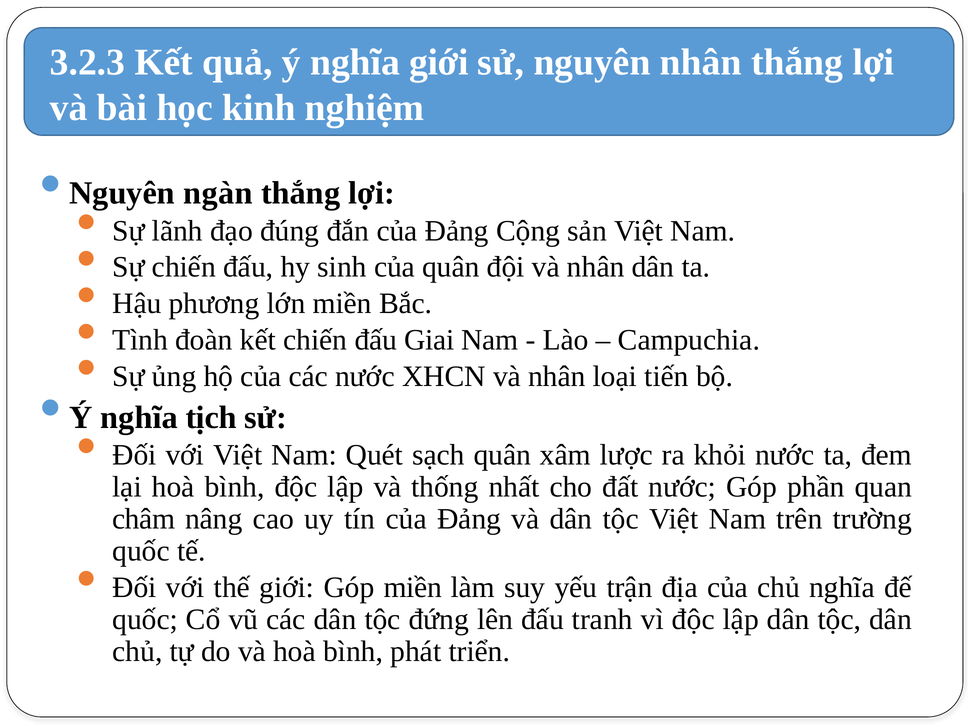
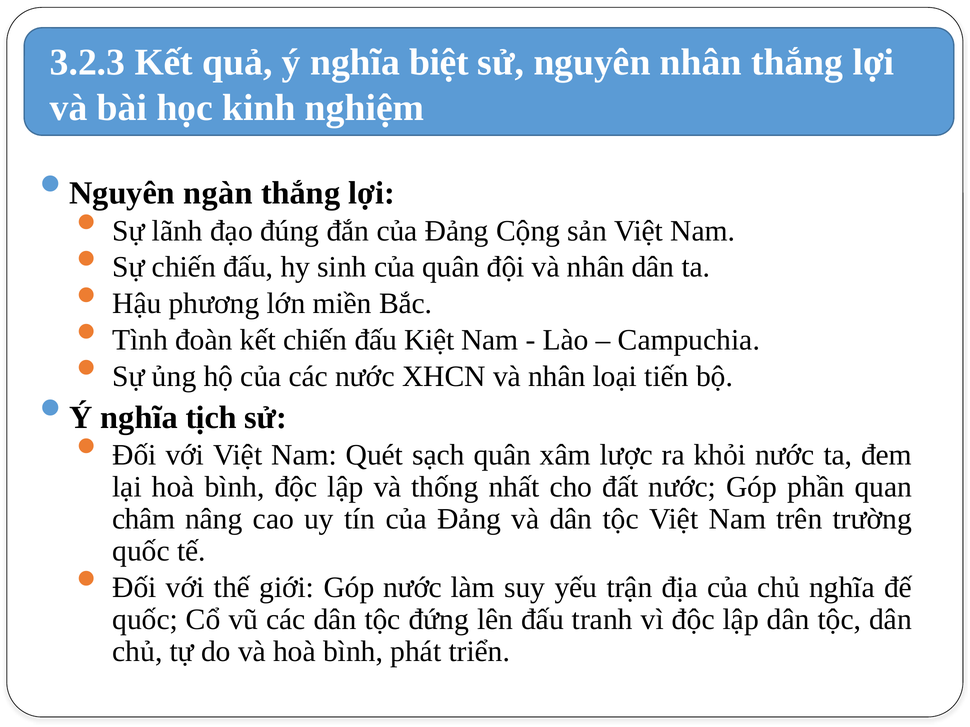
nghĩa giới: giới -> biệt (439, 62)
Giai: Giai -> Kiệt (429, 340)
Góp miền: miền -> nước (413, 588)
